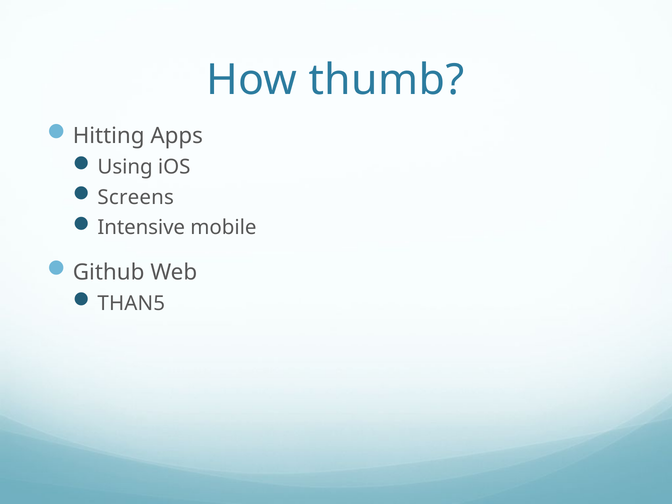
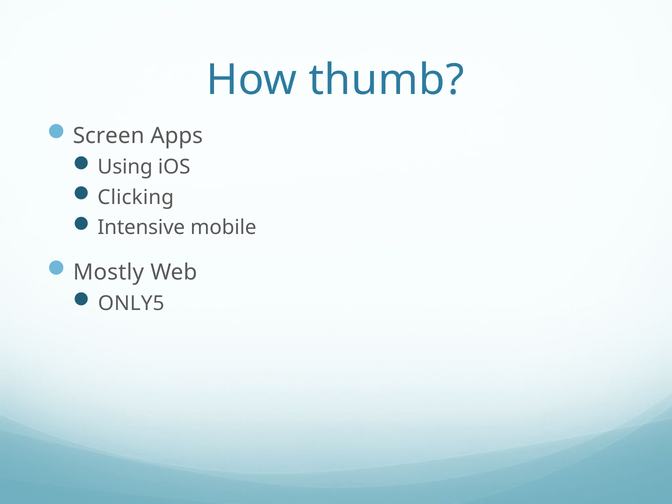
Hitting: Hitting -> Screen (109, 136)
Screens: Screens -> Clicking (136, 197)
Github: Github -> Mostly (109, 272)
THAN5: THAN5 -> ONLY5 (131, 303)
